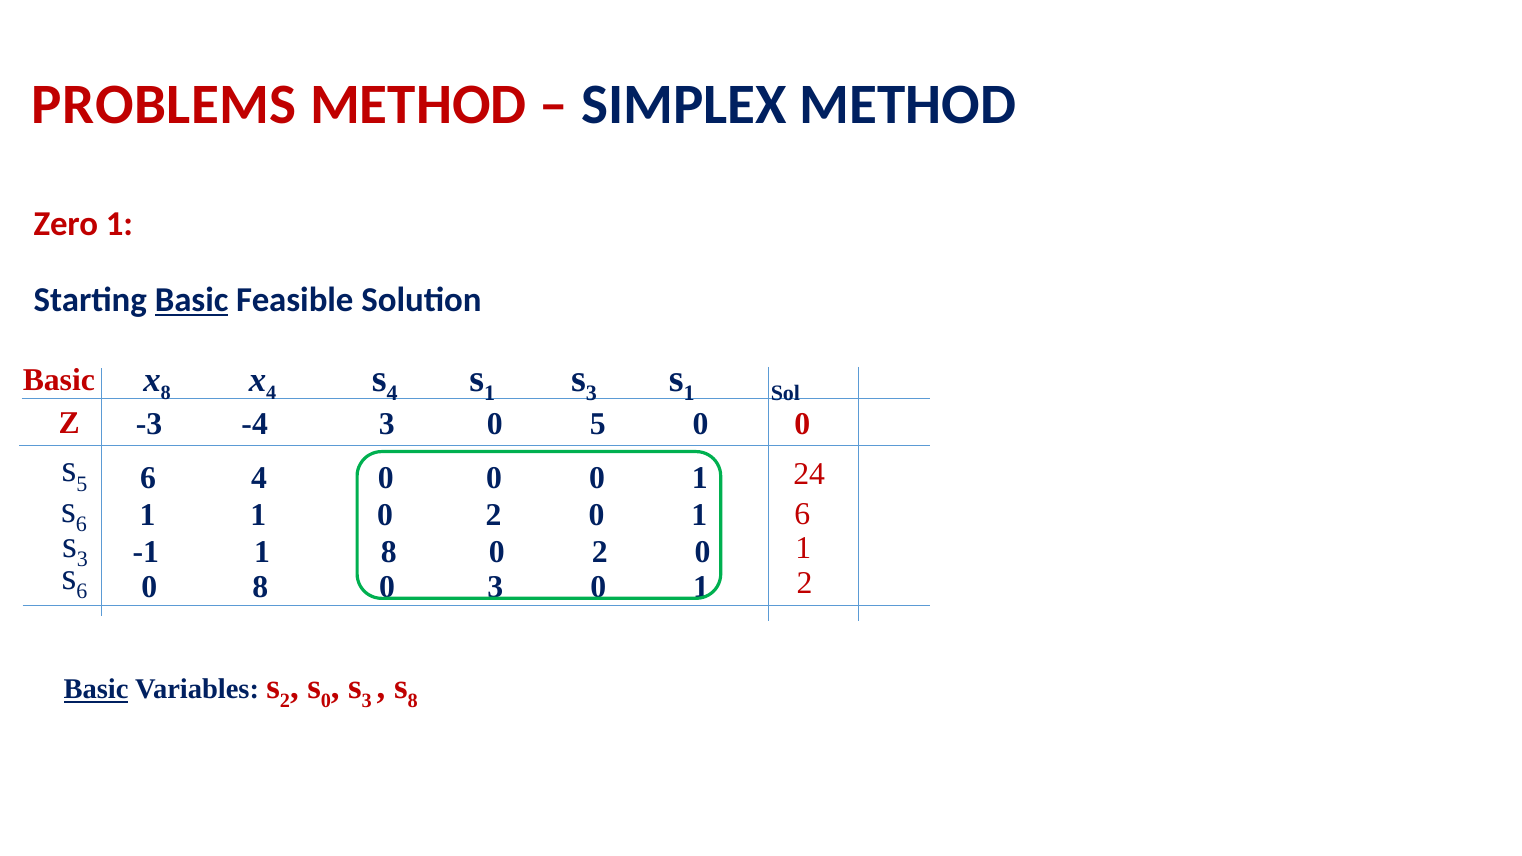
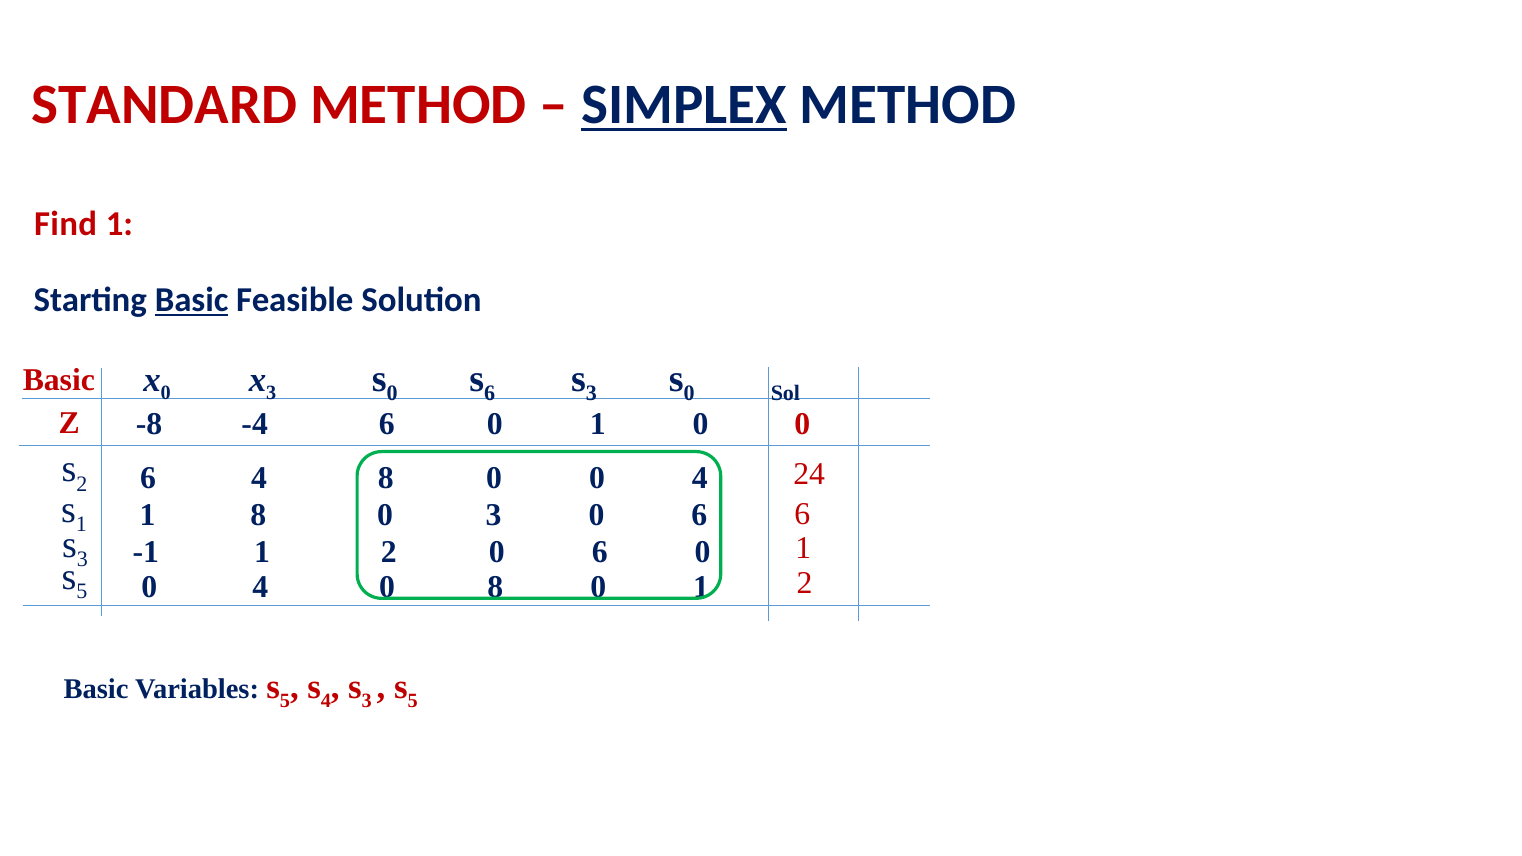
PROBLEMS: PROBLEMS -> STANDARD (165, 105)
SIMPLEX underline: none -> present (684, 105)
Zero: Zero -> Find (66, 224)
8: 8 -> 0 (166, 393)
4: 4 -> 3 (271, 393)
4: 4 -> 0 (392, 393)
1: 1 -> 6 (490, 393)
1: 1 -> 0 (689, 393)
-3: -3 -> -8 (149, 424)
-4 3: 3 -> 6 (387, 424)
5: 5 -> 1 (598, 424)
5: 5 -> 2 (82, 484)
4 0: 0 -> 8 (386, 478)
1: 1 -> 4 (700, 478)
6: 6 -> 1 (81, 524)
1: 1 -> 8 (258, 515)
2: 2 -> 3 (493, 515)
1: 1 -> 6 (699, 515)
-1 1 8: 8 -> 2 (389, 552)
2: 2 -> 6 (600, 552)
6: 6 -> 5 (82, 592)
8: 8 -> 4 (260, 587)
0 3: 3 -> 8 (495, 587)
Basic underline: present -> none (96, 689)
2: 2 -> 5 (285, 701)
0: 0 -> 4 (326, 701)
8: 8 -> 5 (413, 701)
